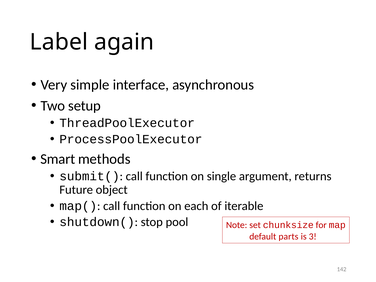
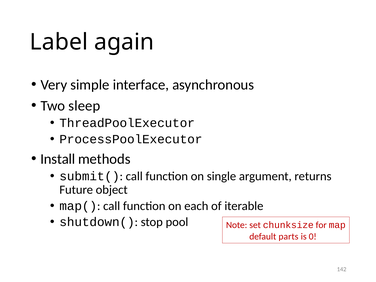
setup: setup -> sleep (84, 106)
Smart: Smart -> Install (58, 159)
3: 3 -> 0 (313, 236)
